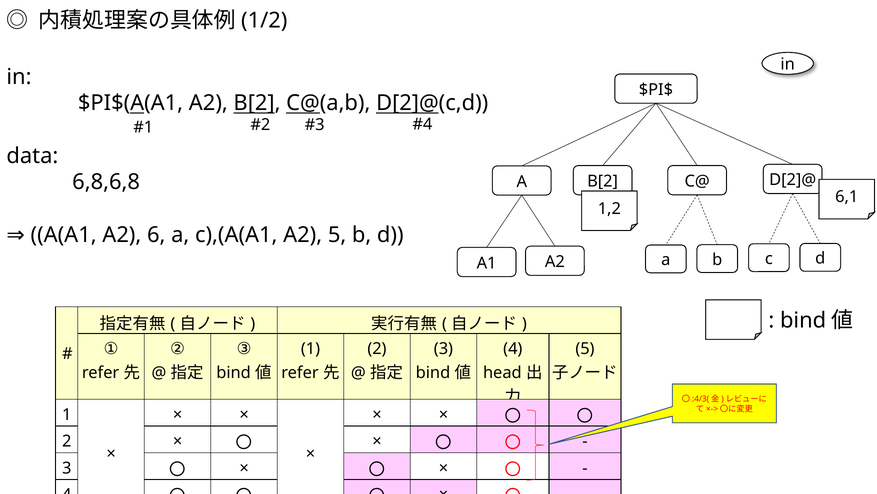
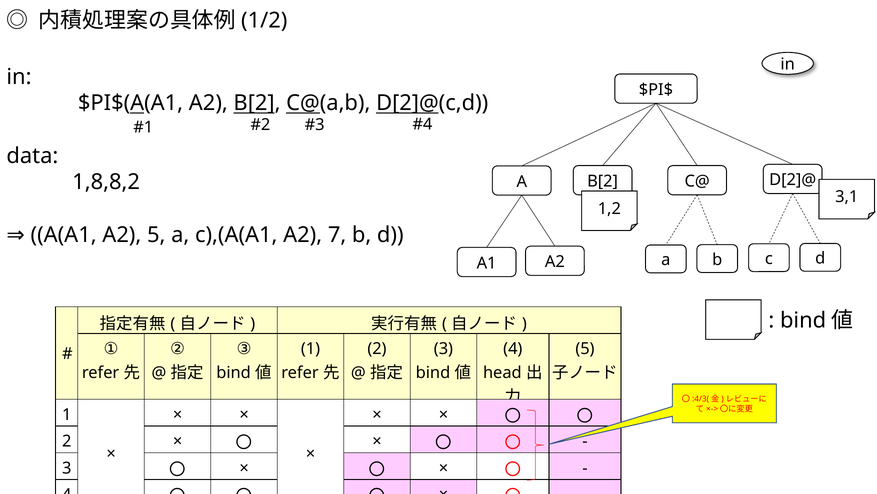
6,8,6,8: 6,8,6,8 -> 1,8,8,2 (106, 182)
6,1: 6,1 -> 3,1 (847, 197)
A2 6: 6 -> 5 (156, 235)
A2 5: 5 -> 7 (337, 235)
